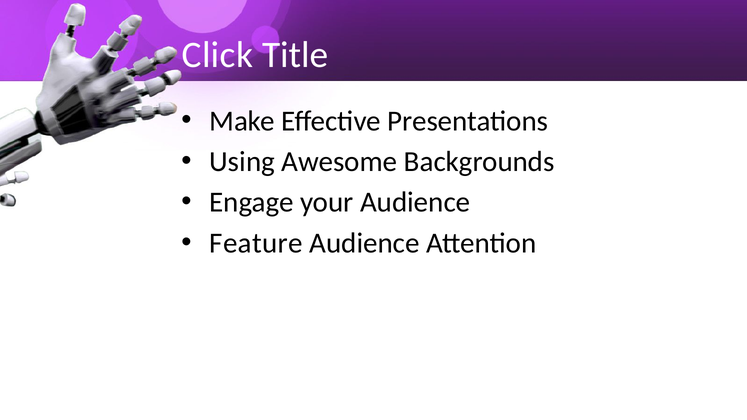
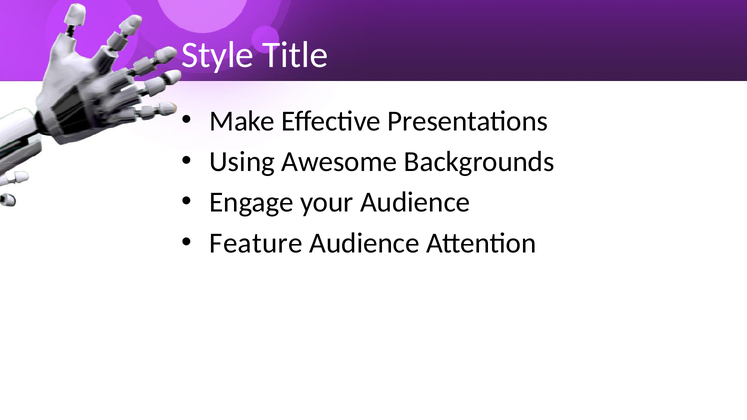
Click: Click -> Style (218, 55)
